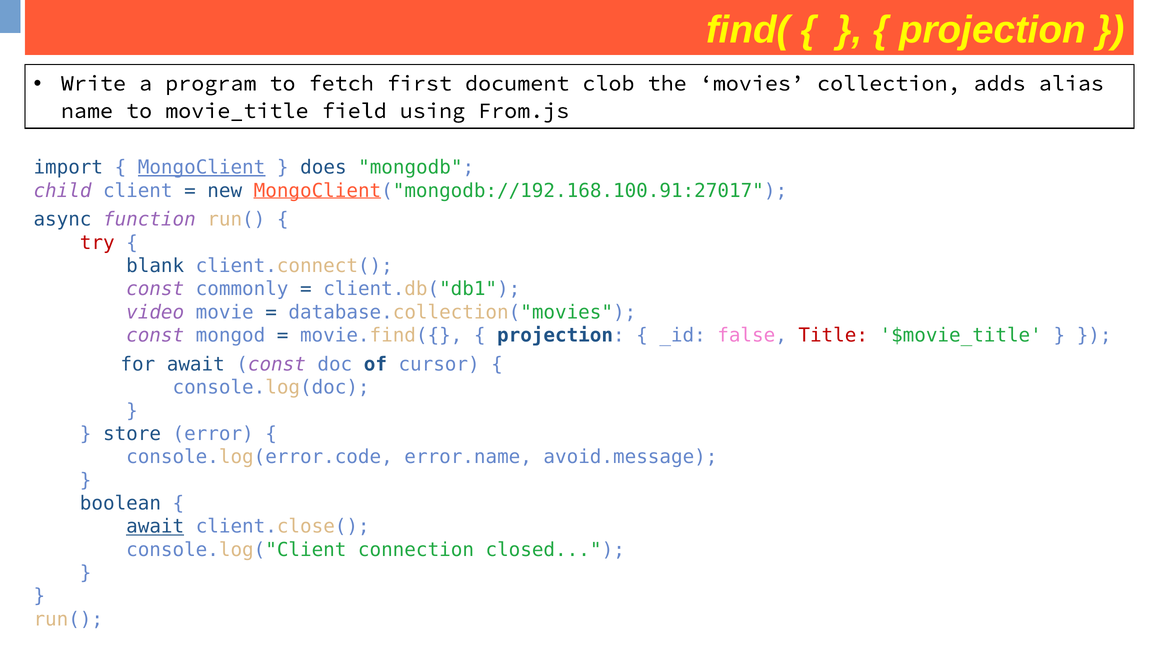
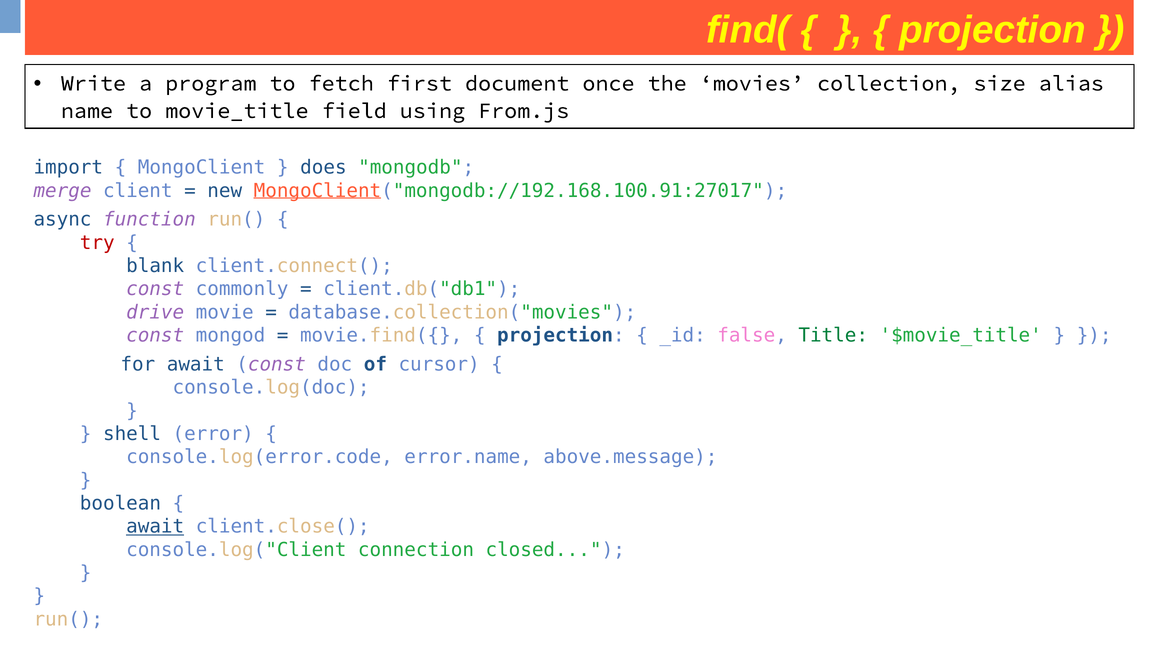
clob: clob -> once (608, 83)
adds: adds -> size (1000, 83)
MongoClient underline: present -> none (202, 167)
child: child -> merge (63, 191)
video: video -> drive (155, 312)
Title colour: red -> green (833, 335)
store: store -> shell (132, 434)
avoid.message: avoid.message -> above.message (630, 457)
